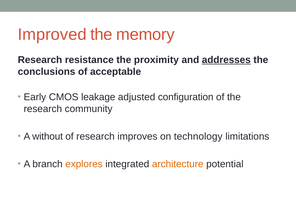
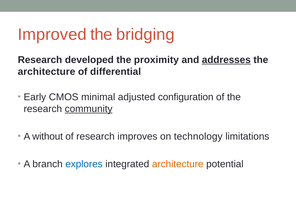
memory: memory -> bridging (145, 34)
resistance: resistance -> developed (89, 60)
conclusions: conclusions -> architecture (47, 72)
acceptable: acceptable -> differential (116, 72)
leakage: leakage -> minimal (98, 97)
community underline: none -> present (89, 109)
explores colour: orange -> blue (84, 164)
